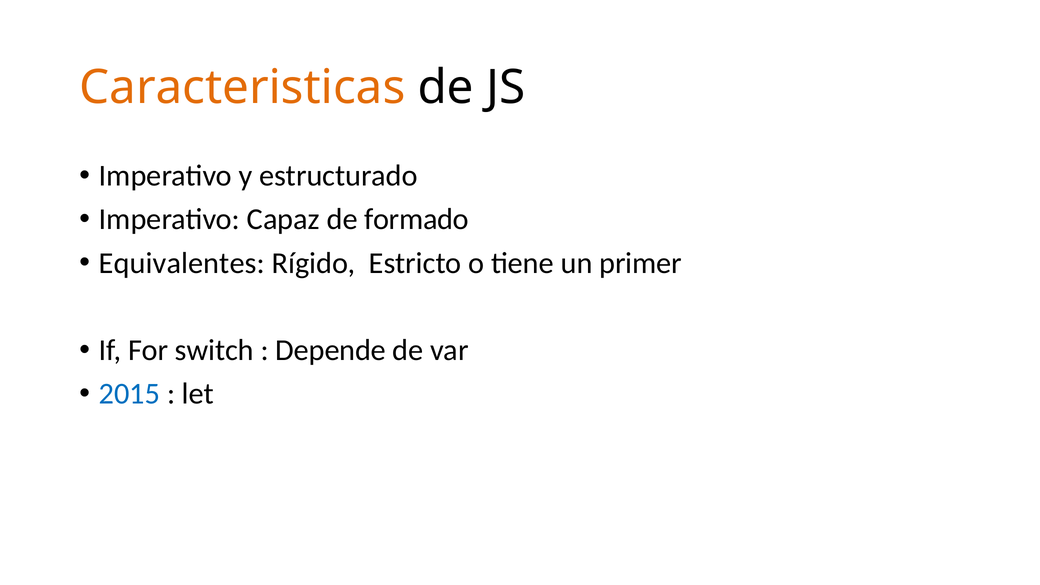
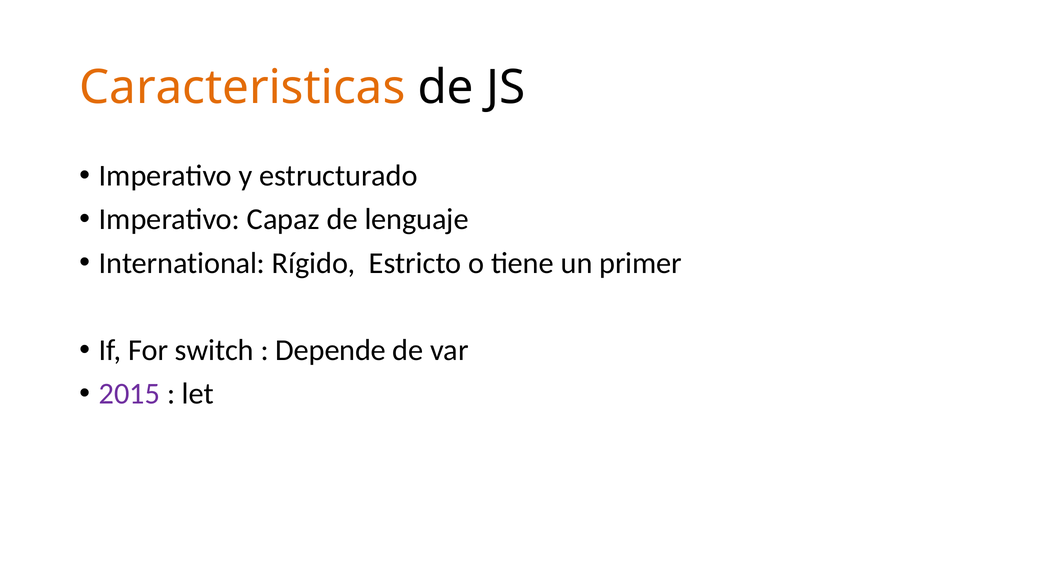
formado: formado -> lenguaje (417, 219)
Equivalentes: Equivalentes -> International (182, 263)
2015 colour: blue -> purple (129, 394)
